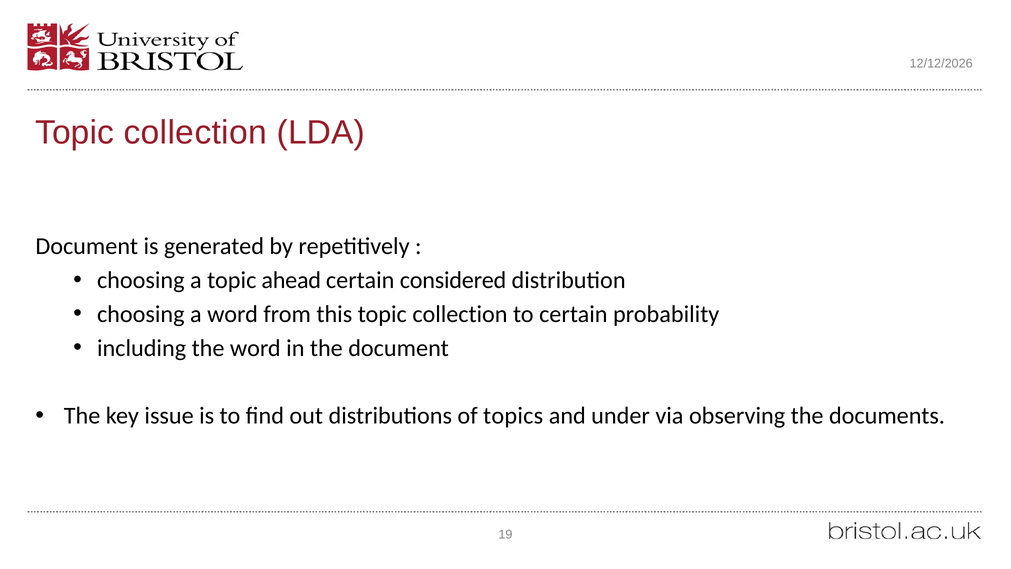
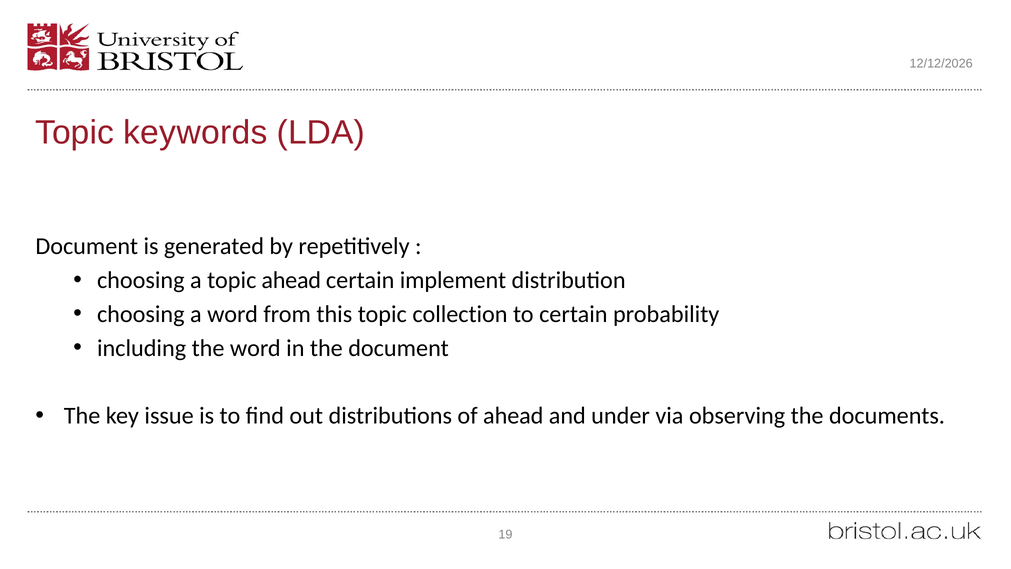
collection: collection -> keywords (195, 132)
considered: considered -> implement (453, 280)
of topics: topics -> ahead (513, 416)
